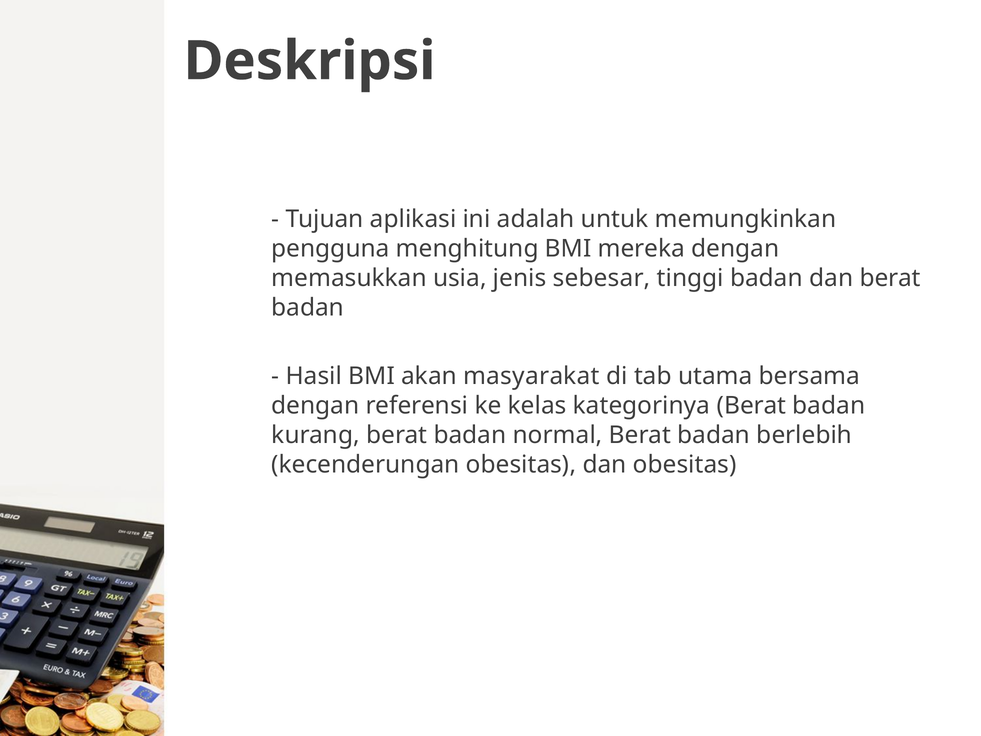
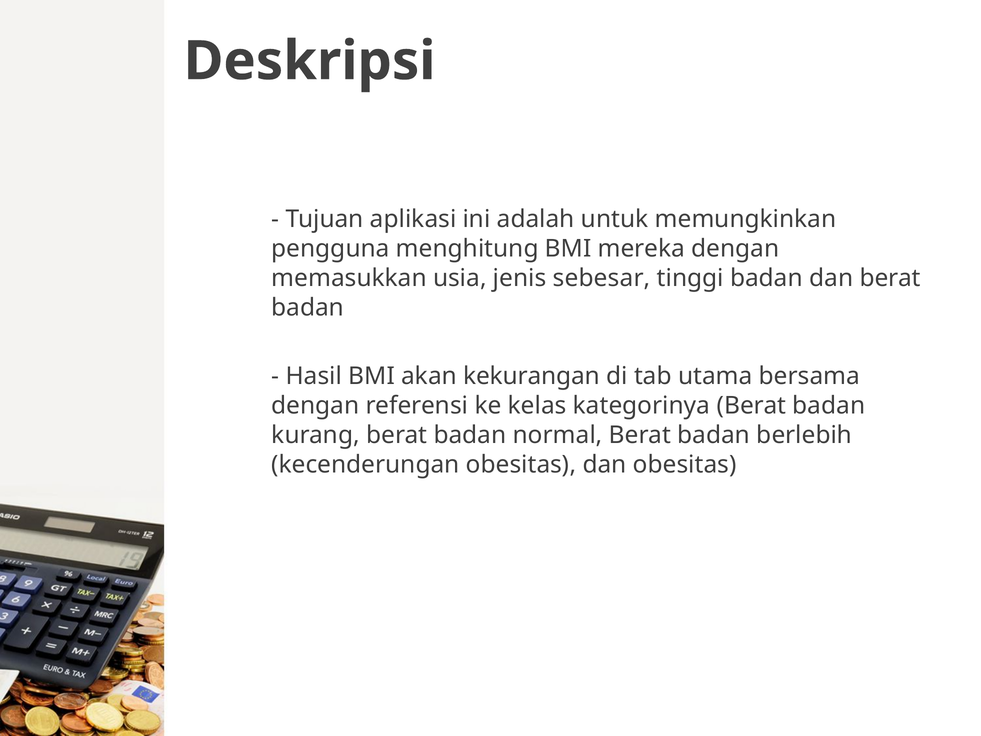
masyarakat: masyarakat -> kekurangan (532, 376)
